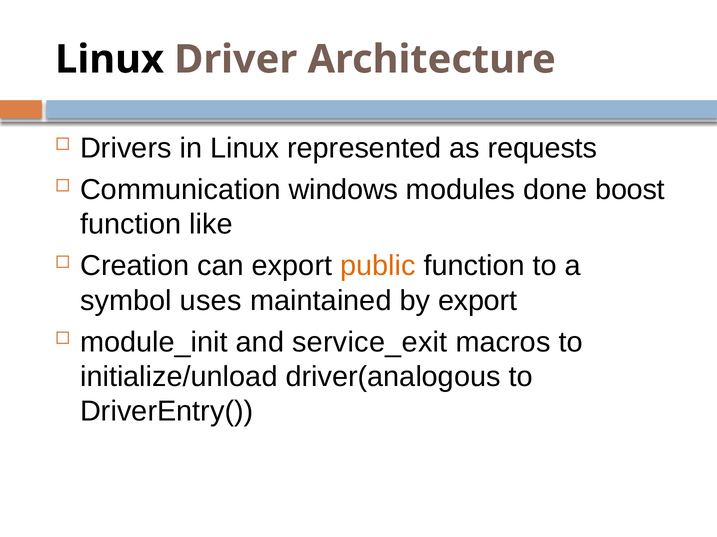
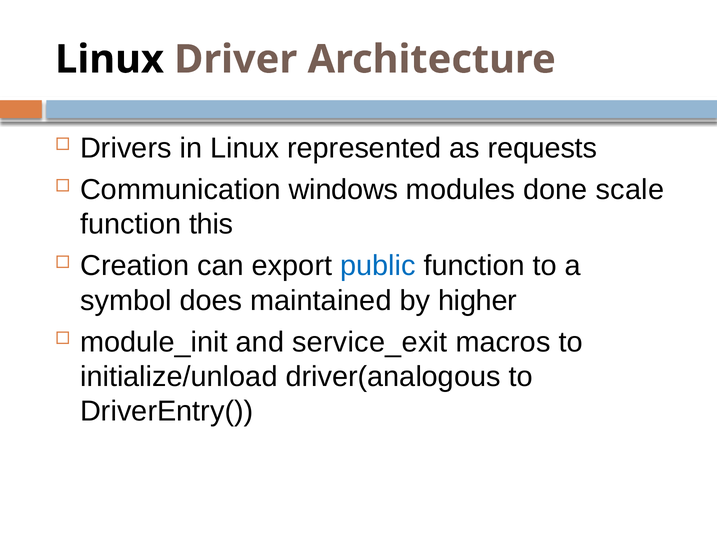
boost: boost -> scale (630, 190)
like: like -> this (211, 225)
public colour: orange -> blue (378, 266)
uses: uses -> does (211, 301)
by export: export -> higher (478, 301)
